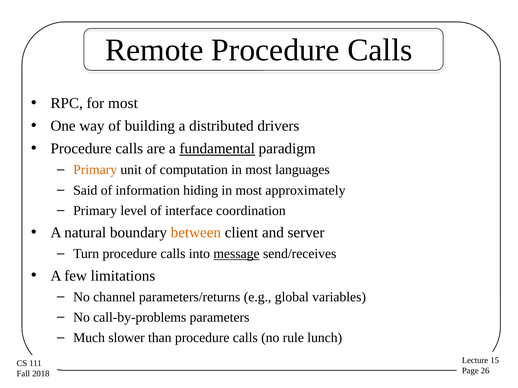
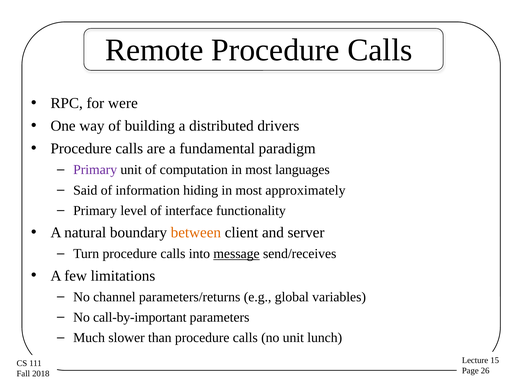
for most: most -> were (123, 103)
fundamental underline: present -> none (217, 149)
Primary colour: orange -> purple (95, 170)
coordination: coordination -> functionality (251, 211)
call-by-problems: call-by-problems -> call-by-important (140, 318)
no rule: rule -> unit (293, 338)
